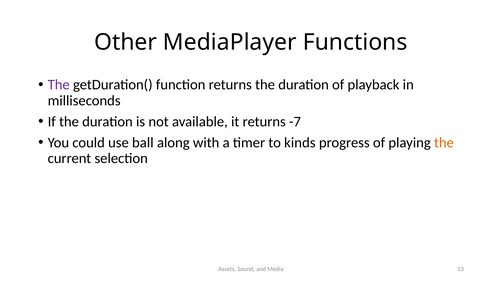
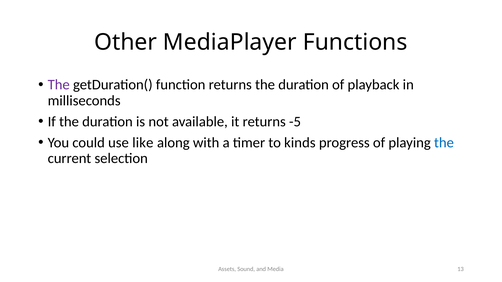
-7: -7 -> -5 (295, 122)
ball: ball -> like (143, 143)
the colour: orange -> blue (444, 143)
